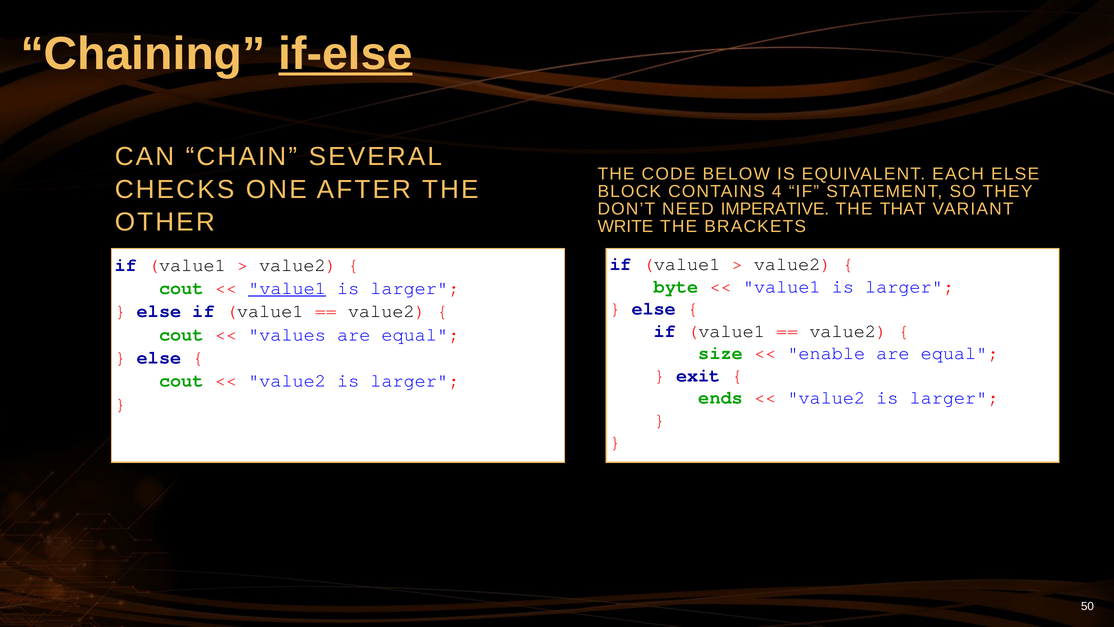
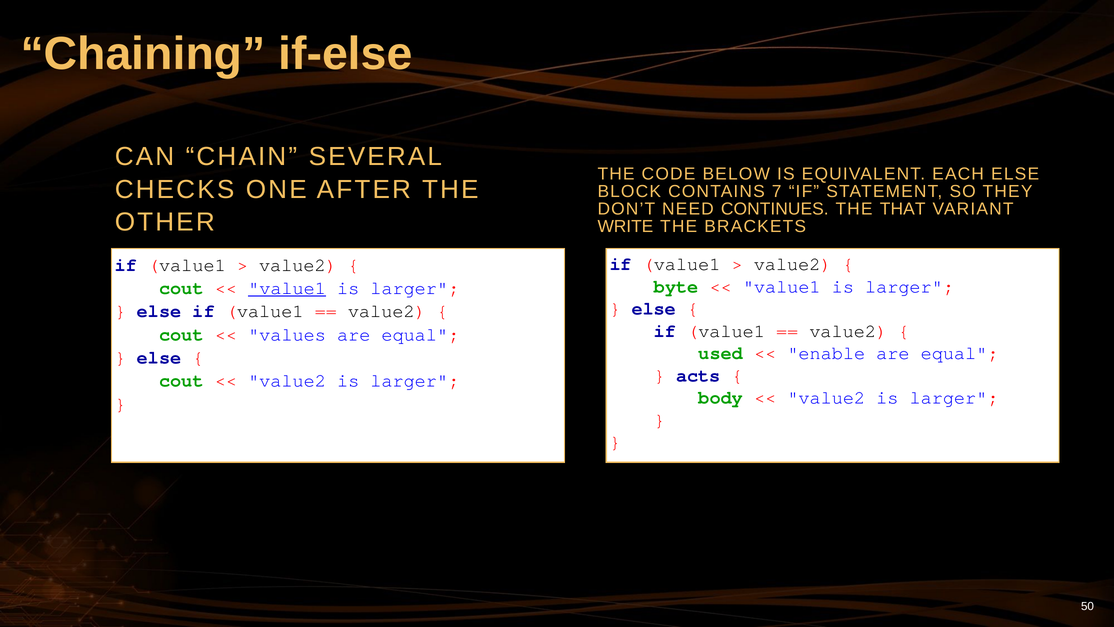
if-else underline: present -> none (345, 54)
4: 4 -> 7 (777, 192)
IMPERATIVE: IMPERATIVE -> CONTINUES (775, 209)
size: size -> used (721, 353)
exit: exit -> acts (698, 376)
ends: ends -> body (721, 398)
